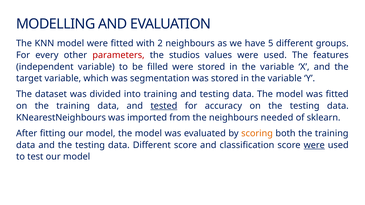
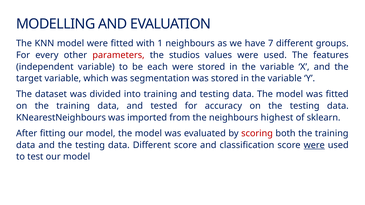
2: 2 -> 1 (160, 43)
5: 5 -> 7 (271, 43)
filled: filled -> each (158, 67)
tested underline: present -> none (164, 106)
needed: needed -> highest (277, 118)
scoring colour: orange -> red (257, 134)
